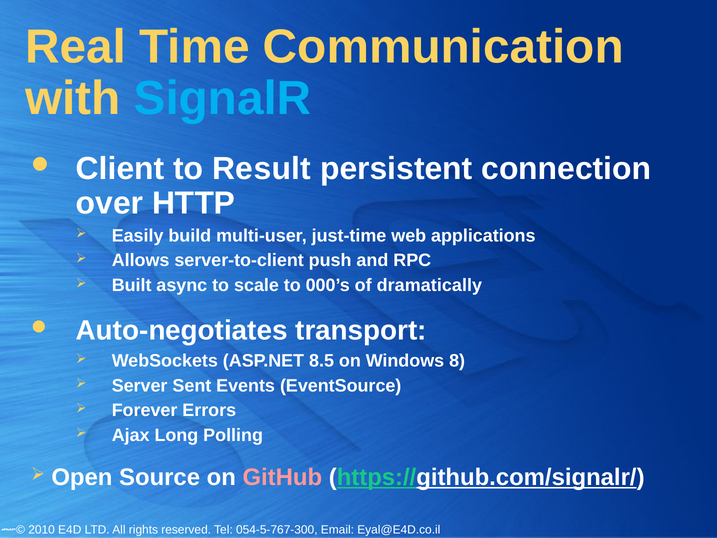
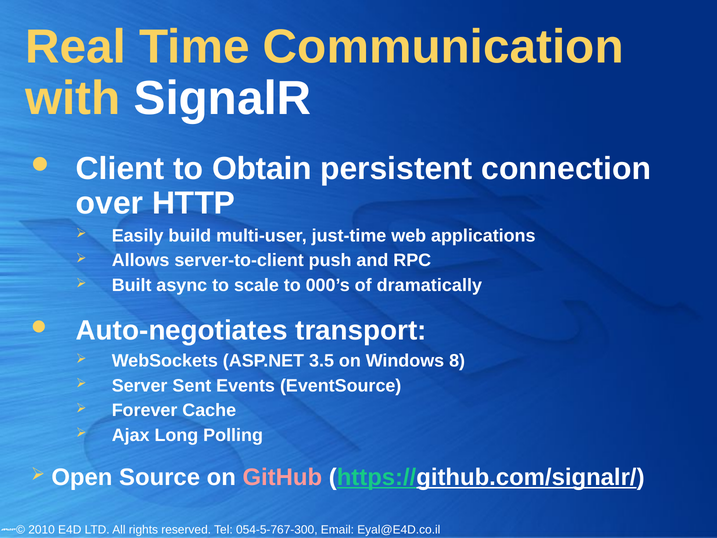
SignalR colour: light blue -> white (223, 99)
Result: Result -> Obtain (262, 169)
8.5: 8.5 -> 3.5 (322, 361)
Errors: Errors -> Cache (209, 410)
